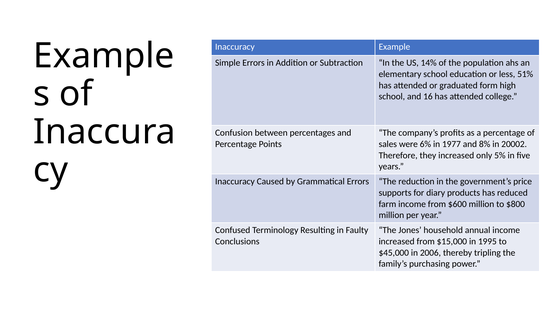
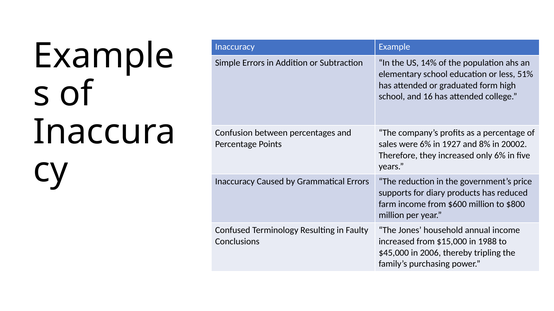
1977: 1977 -> 1927 (451, 144)
only 5%: 5% -> 6% (500, 156)
1995: 1995 -> 1988 (487, 242)
